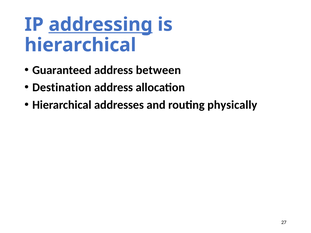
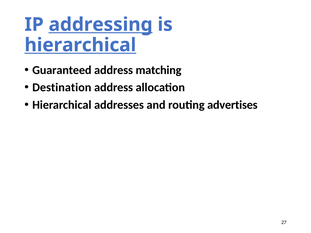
hierarchical underline: none -> present (80, 45)
between: between -> matching (159, 70)
physically: physically -> advertises (232, 105)
